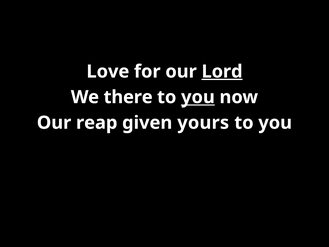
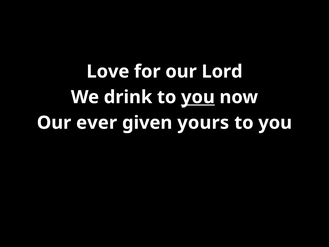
Lord underline: present -> none (222, 71)
there: there -> drink (128, 97)
reap: reap -> ever (97, 123)
